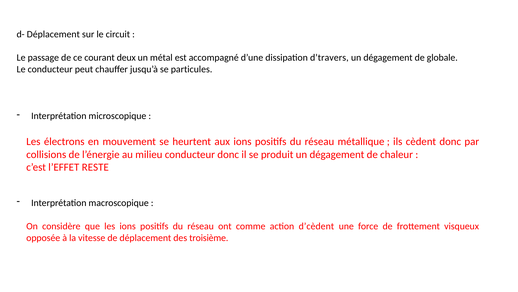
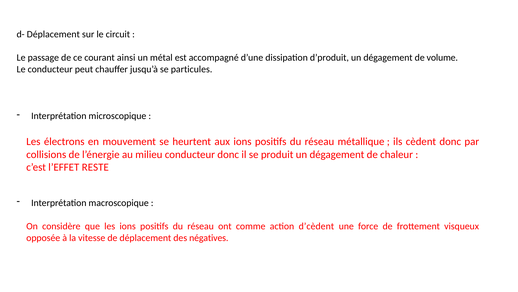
deux: deux -> ainsi (126, 58)
d’travers: d’travers -> d’produit (329, 58)
globale: globale -> volume (442, 58)
troisième: troisième -> négatives (209, 238)
